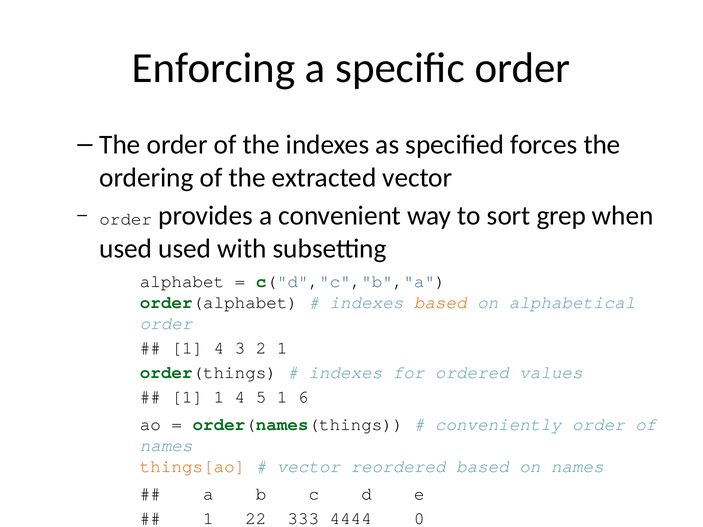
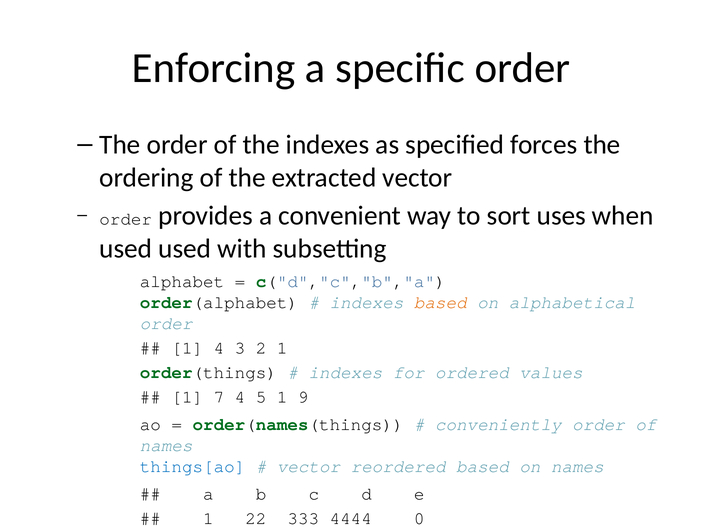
grep: grep -> uses (561, 216)
1 1: 1 -> 7 (219, 397)
6: 6 -> 9 (303, 397)
things[ao colour: orange -> blue (193, 467)
